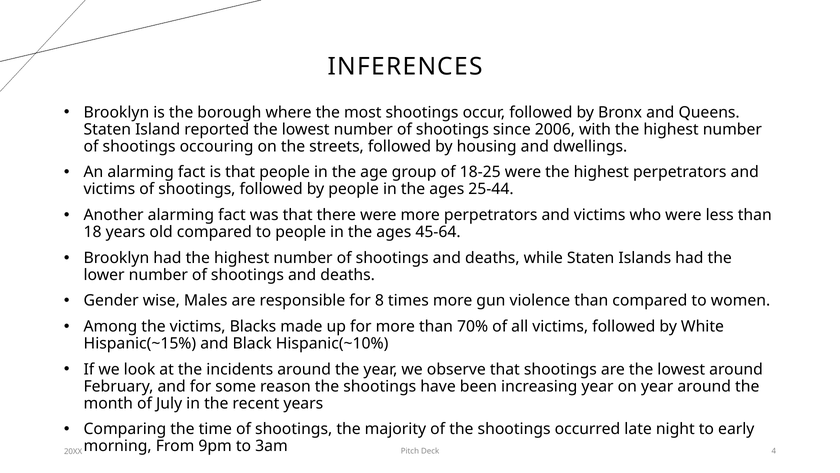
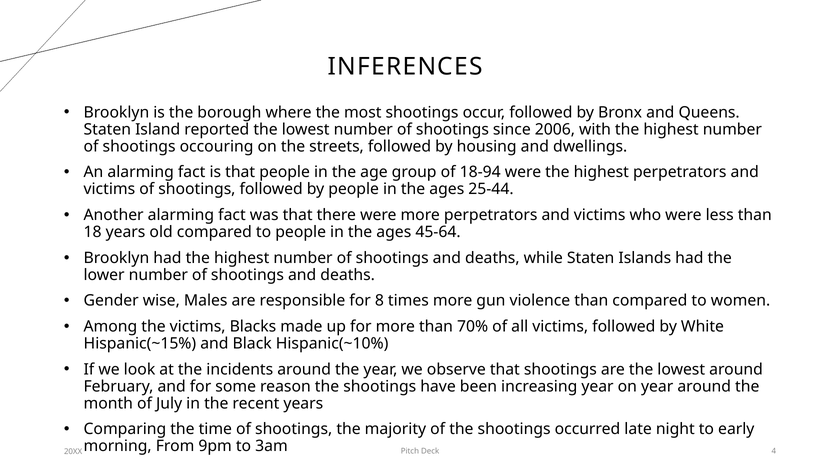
18-25: 18-25 -> 18-94 (480, 172)
